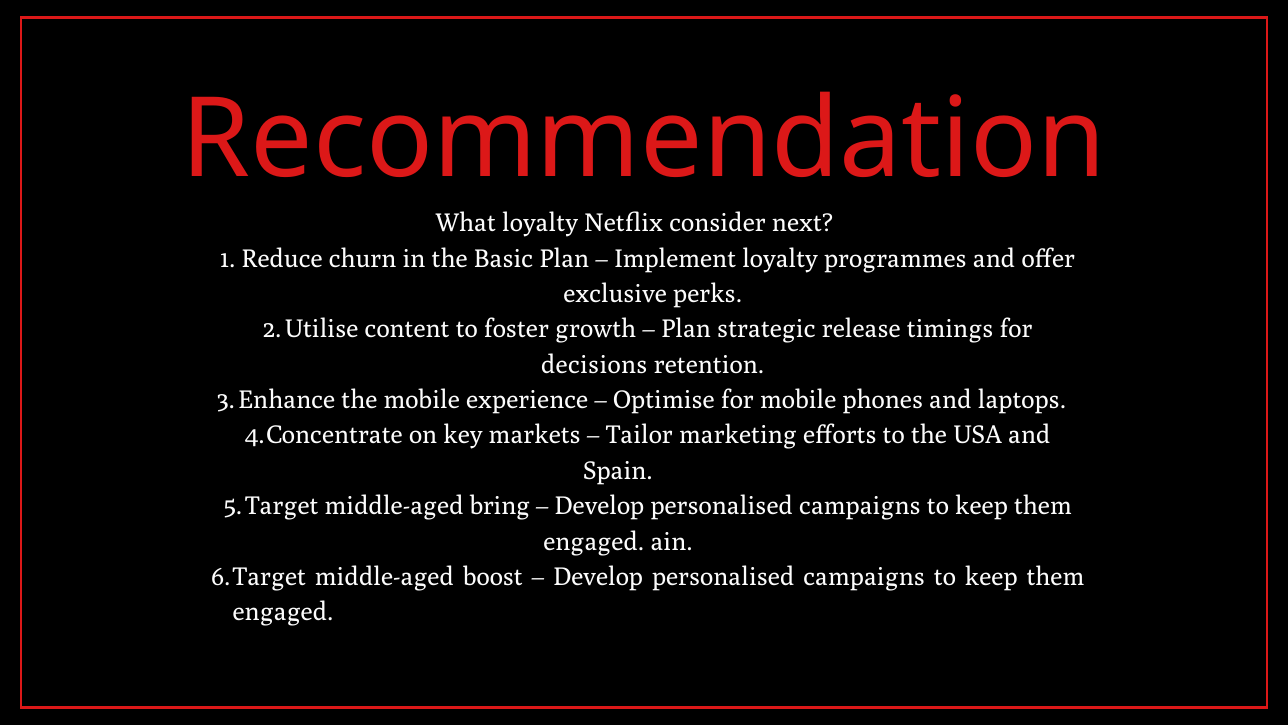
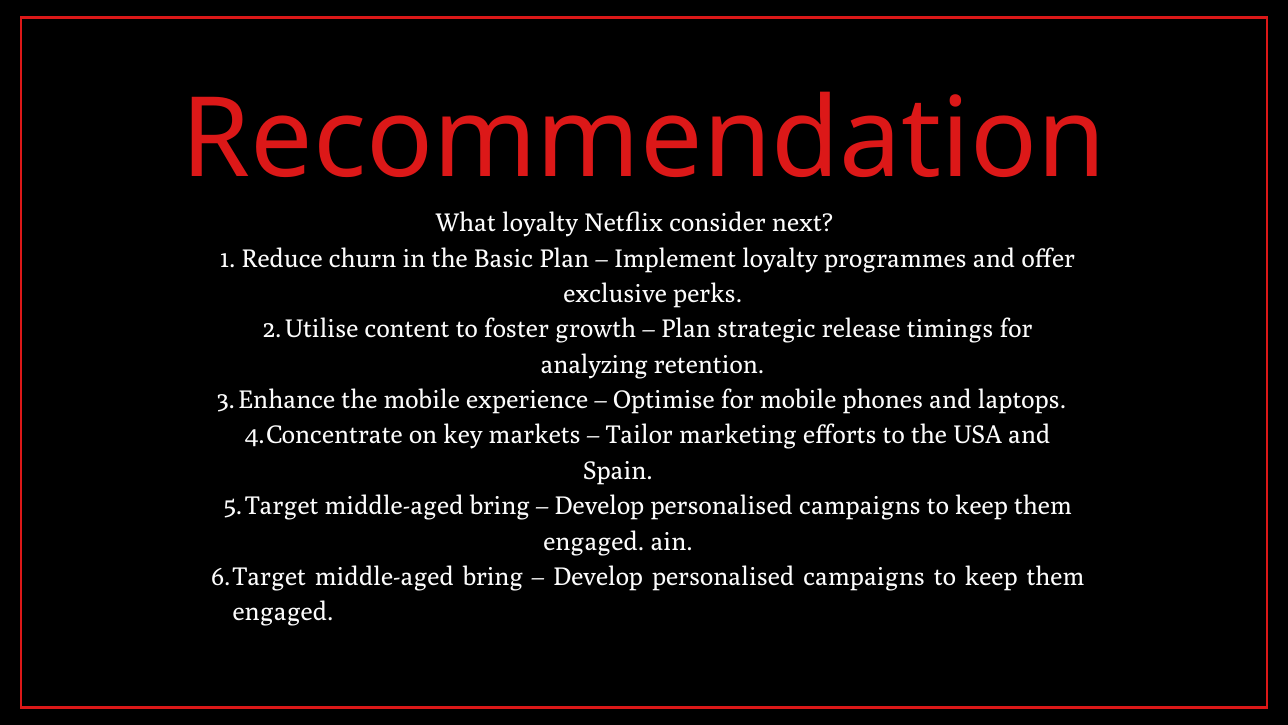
decisions: decisions -> analyzing (594, 365)
boost: boost -> bring (493, 577)
